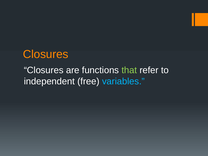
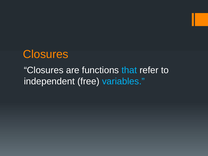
that colour: light green -> light blue (129, 70)
